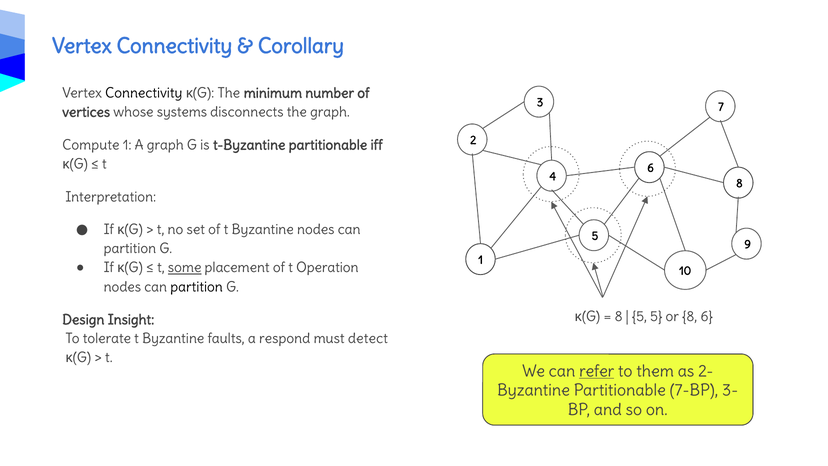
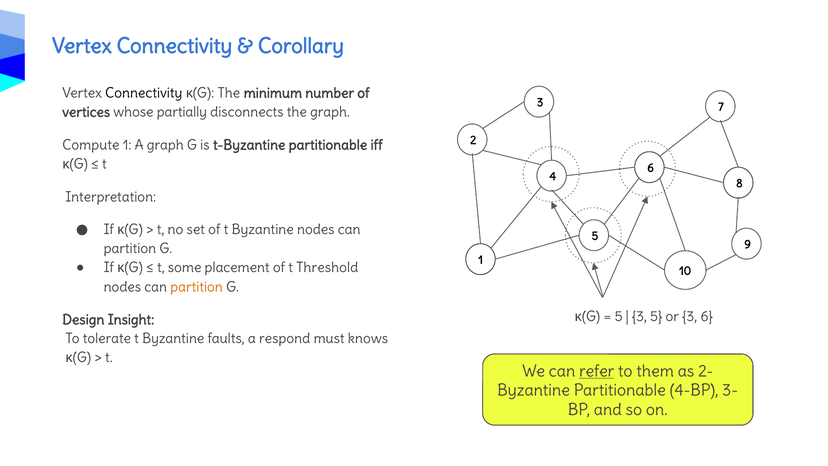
systems: systems -> partially (182, 112)
some underline: present -> none (185, 268)
Operation: Operation -> Threshold (327, 268)
partition colour: black -> orange (197, 287)
8: 8 -> 5 (619, 316)
5: 5 -> 3 (639, 316)
or 8: 8 -> 3 (690, 316)
detect: detect -> knows (368, 339)
7-BP: 7-BP -> 4-BP (694, 390)
